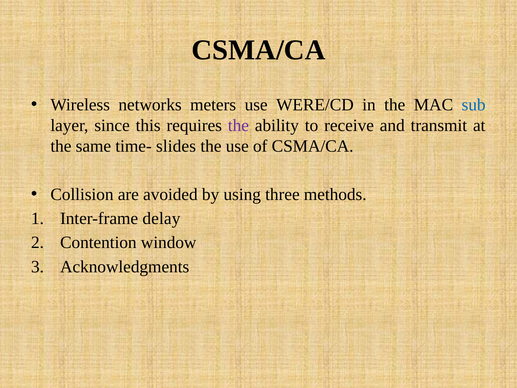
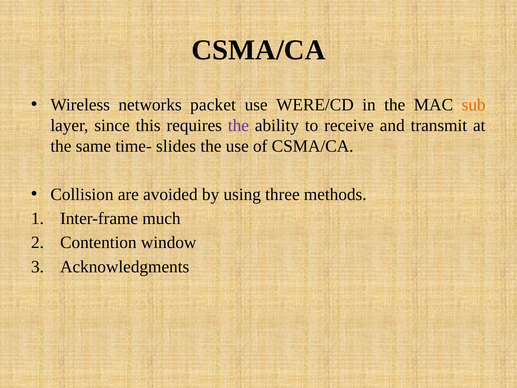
meters: meters -> packet (213, 105)
sub colour: blue -> orange (474, 105)
delay: delay -> much (162, 218)
